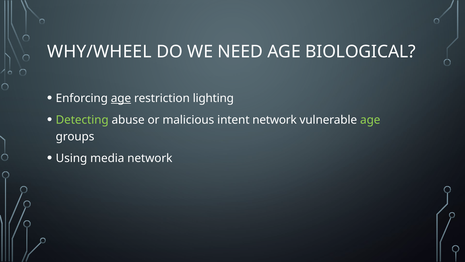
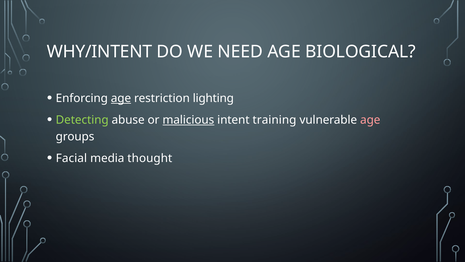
WHY/WHEEL: WHY/WHEEL -> WHY/INTENT (100, 52)
malicious underline: none -> present (188, 120)
intent network: network -> training (274, 120)
age colour: light green -> pink (370, 120)
Using: Using -> Facial (71, 158)
media network: network -> thought (150, 158)
